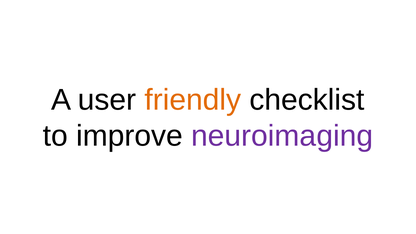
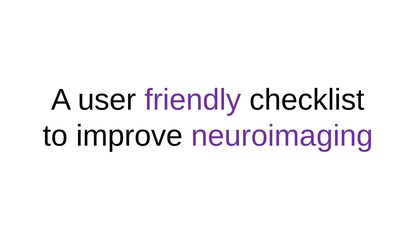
friendly colour: orange -> purple (193, 100)
